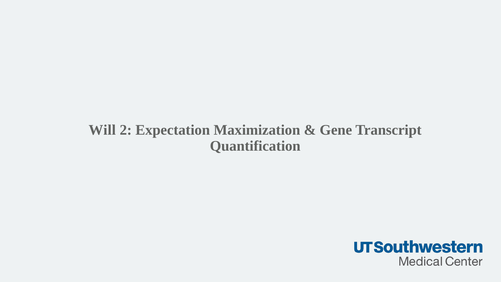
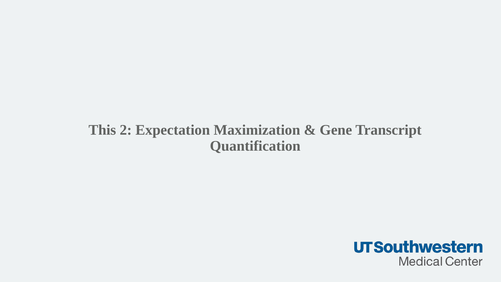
Will: Will -> This (102, 130)
